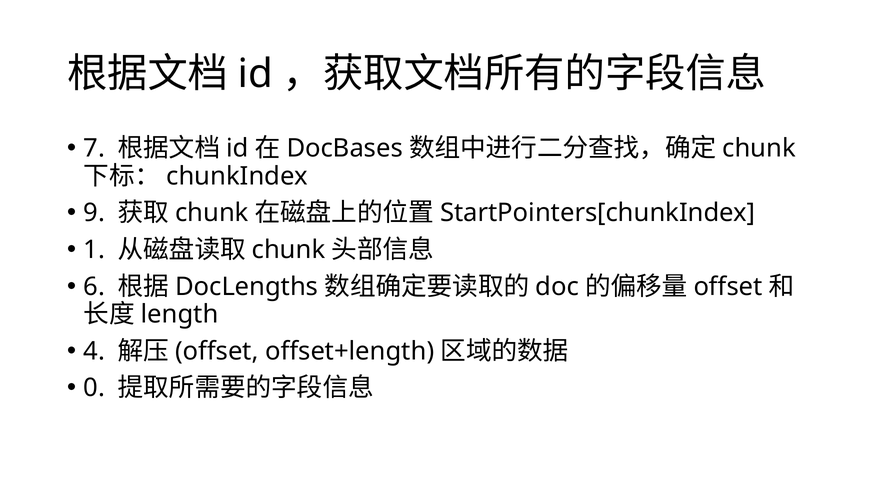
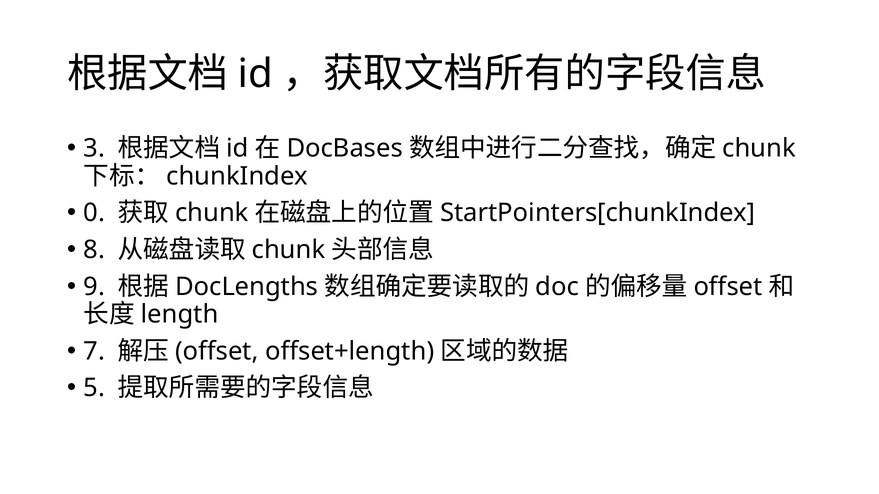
7: 7 -> 3 (94, 149)
9: 9 -> 0 (94, 213)
1: 1 -> 8 (94, 250)
6: 6 -> 9 (94, 287)
4: 4 -> 7 (94, 351)
0: 0 -> 5 (94, 388)
